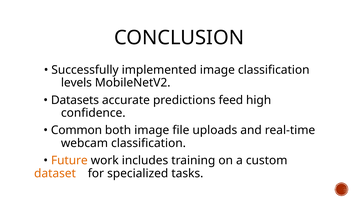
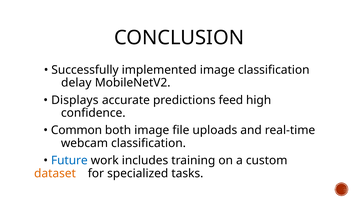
levels: levels -> delay (76, 83)
Datasets: Datasets -> Displays (75, 100)
Future colour: orange -> blue (69, 161)
